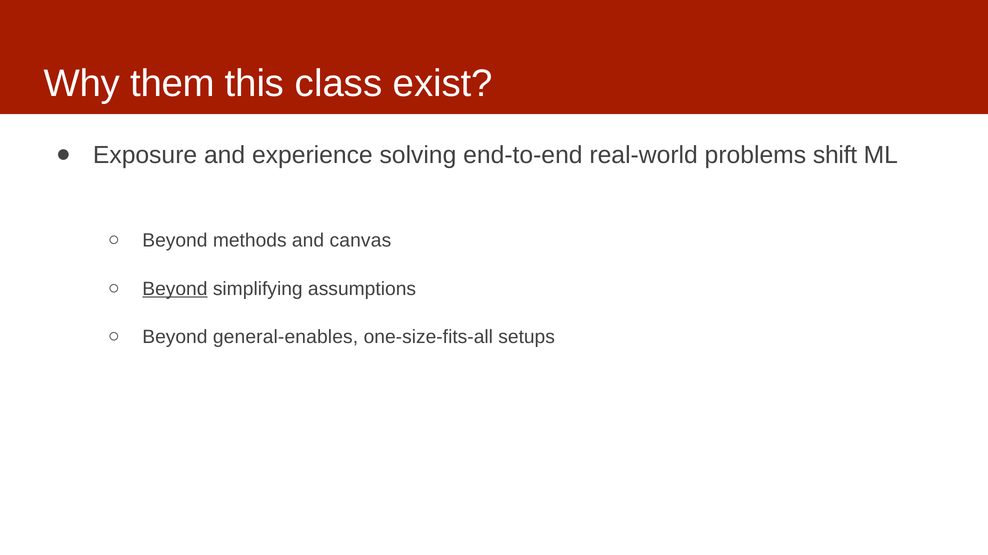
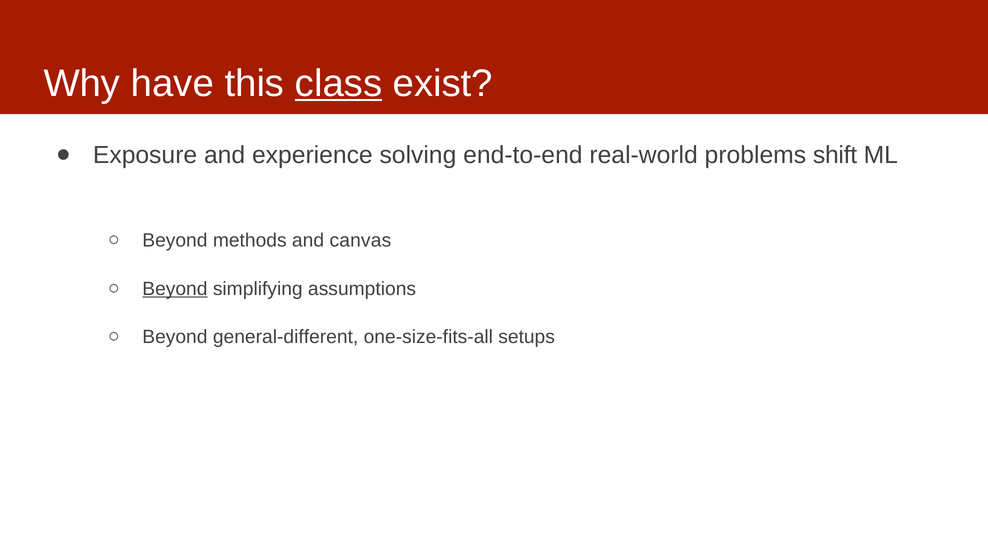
them: them -> have (172, 84)
class underline: none -> present (339, 84)
general-enables: general-enables -> general-different (286, 338)
